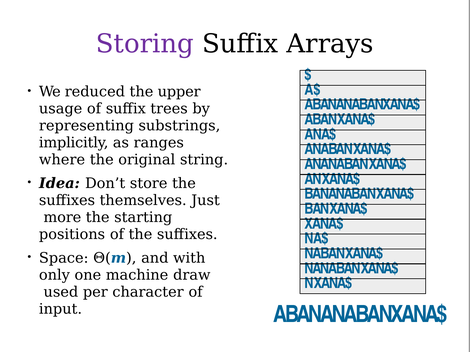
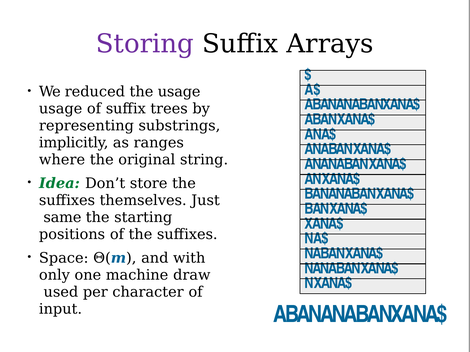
the upper: upper -> usage (179, 92)
Idea colour: black -> green (59, 184)
more: more -> same (62, 218)
